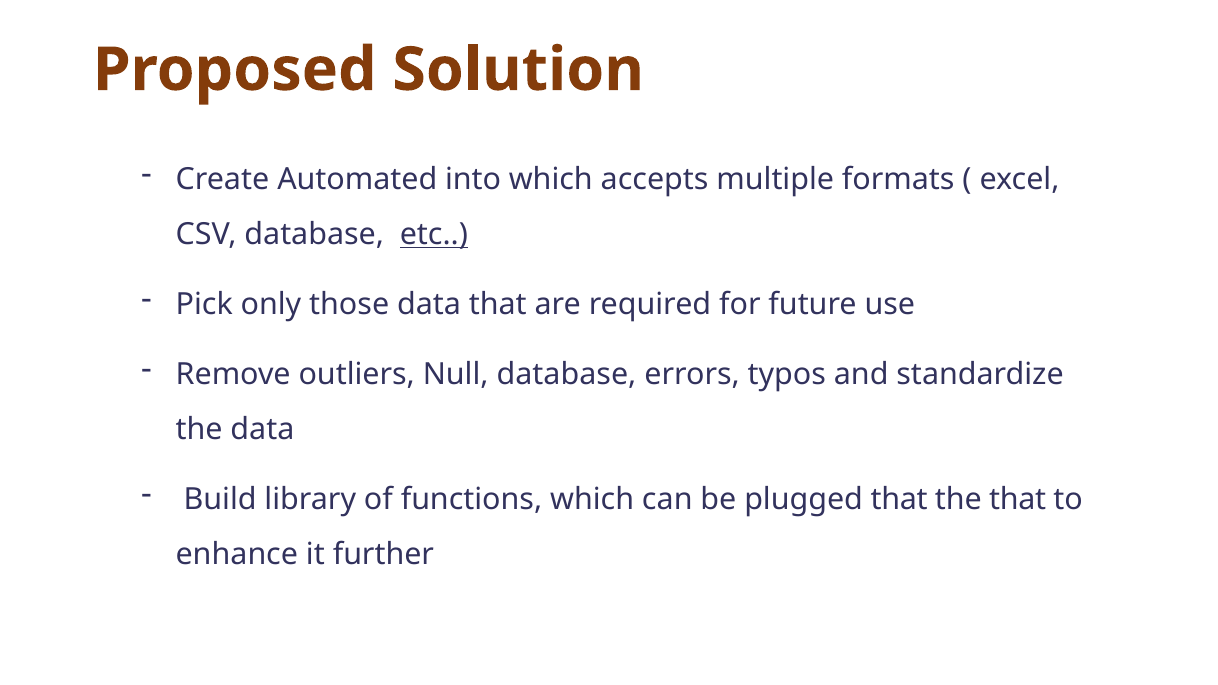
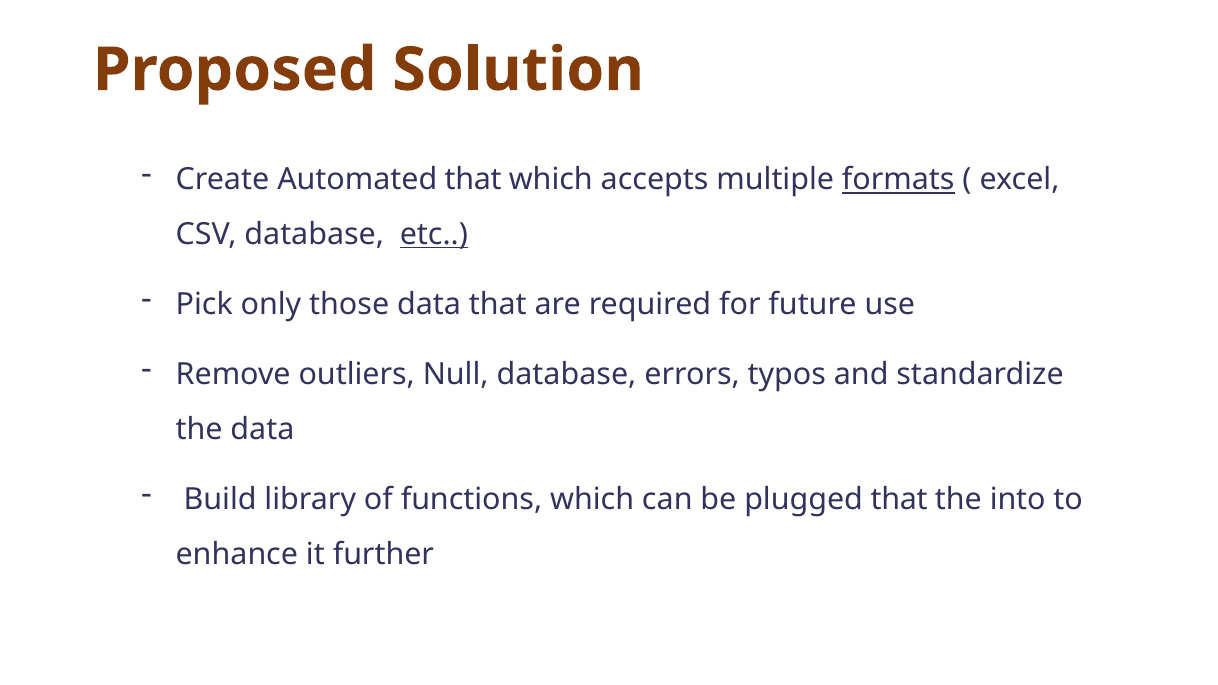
Automated into: into -> that (473, 180)
formats underline: none -> present (898, 180)
the that: that -> into (1018, 499)
